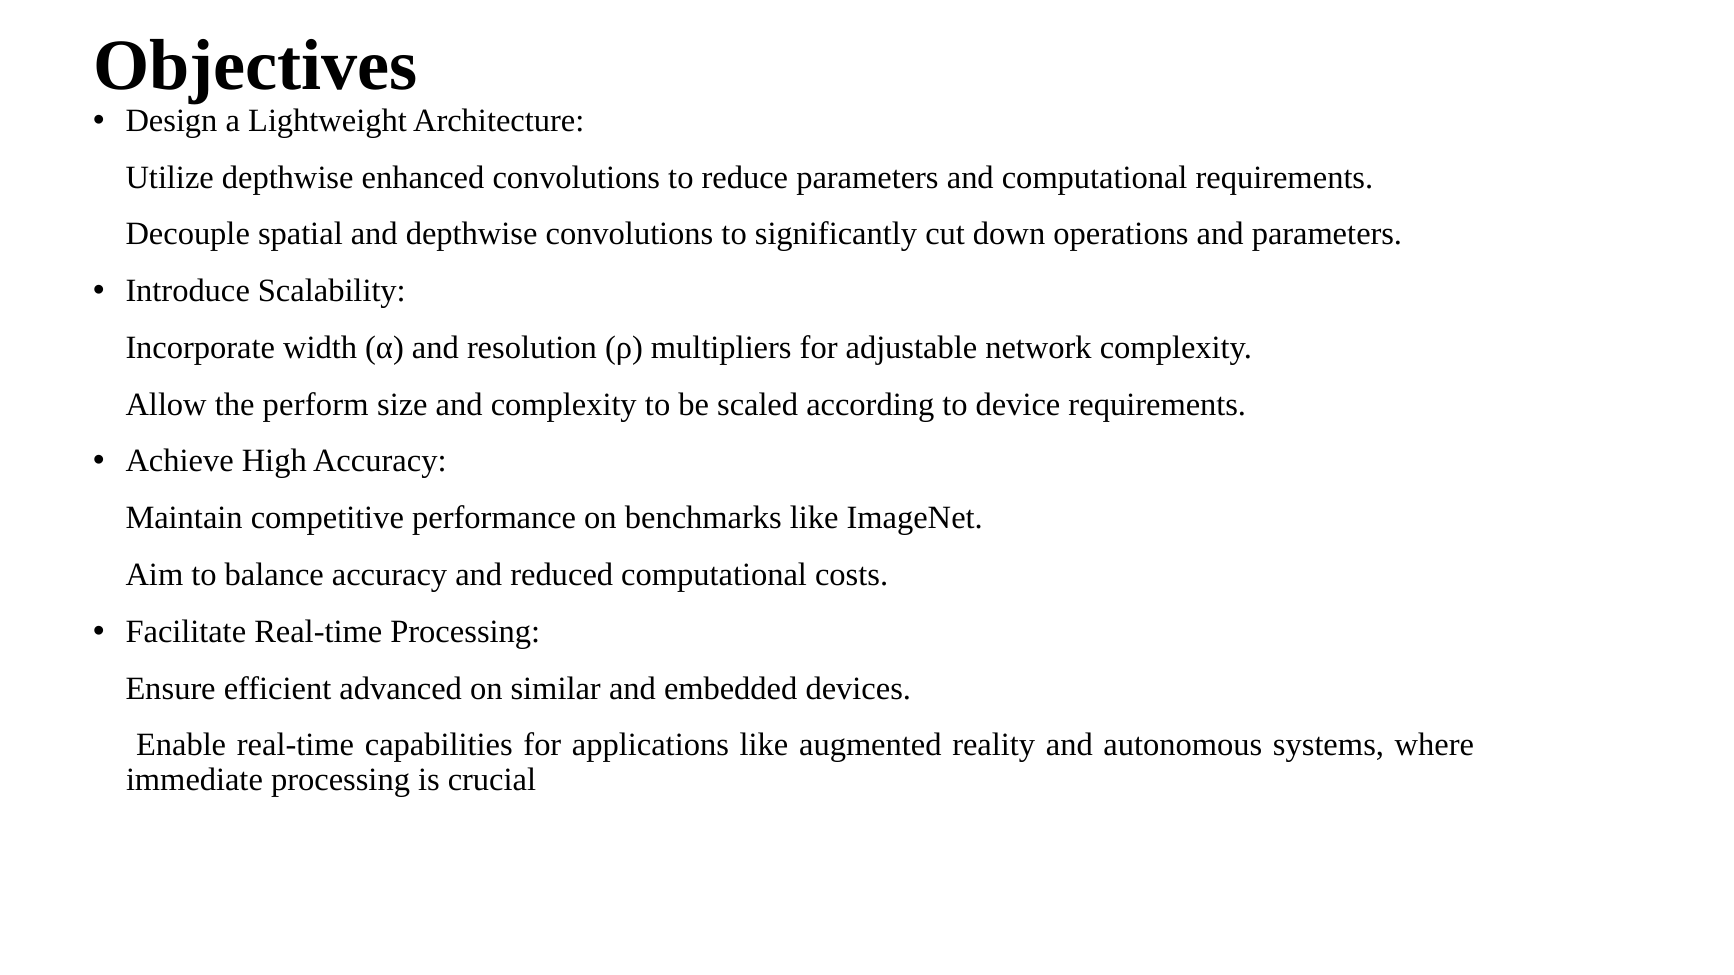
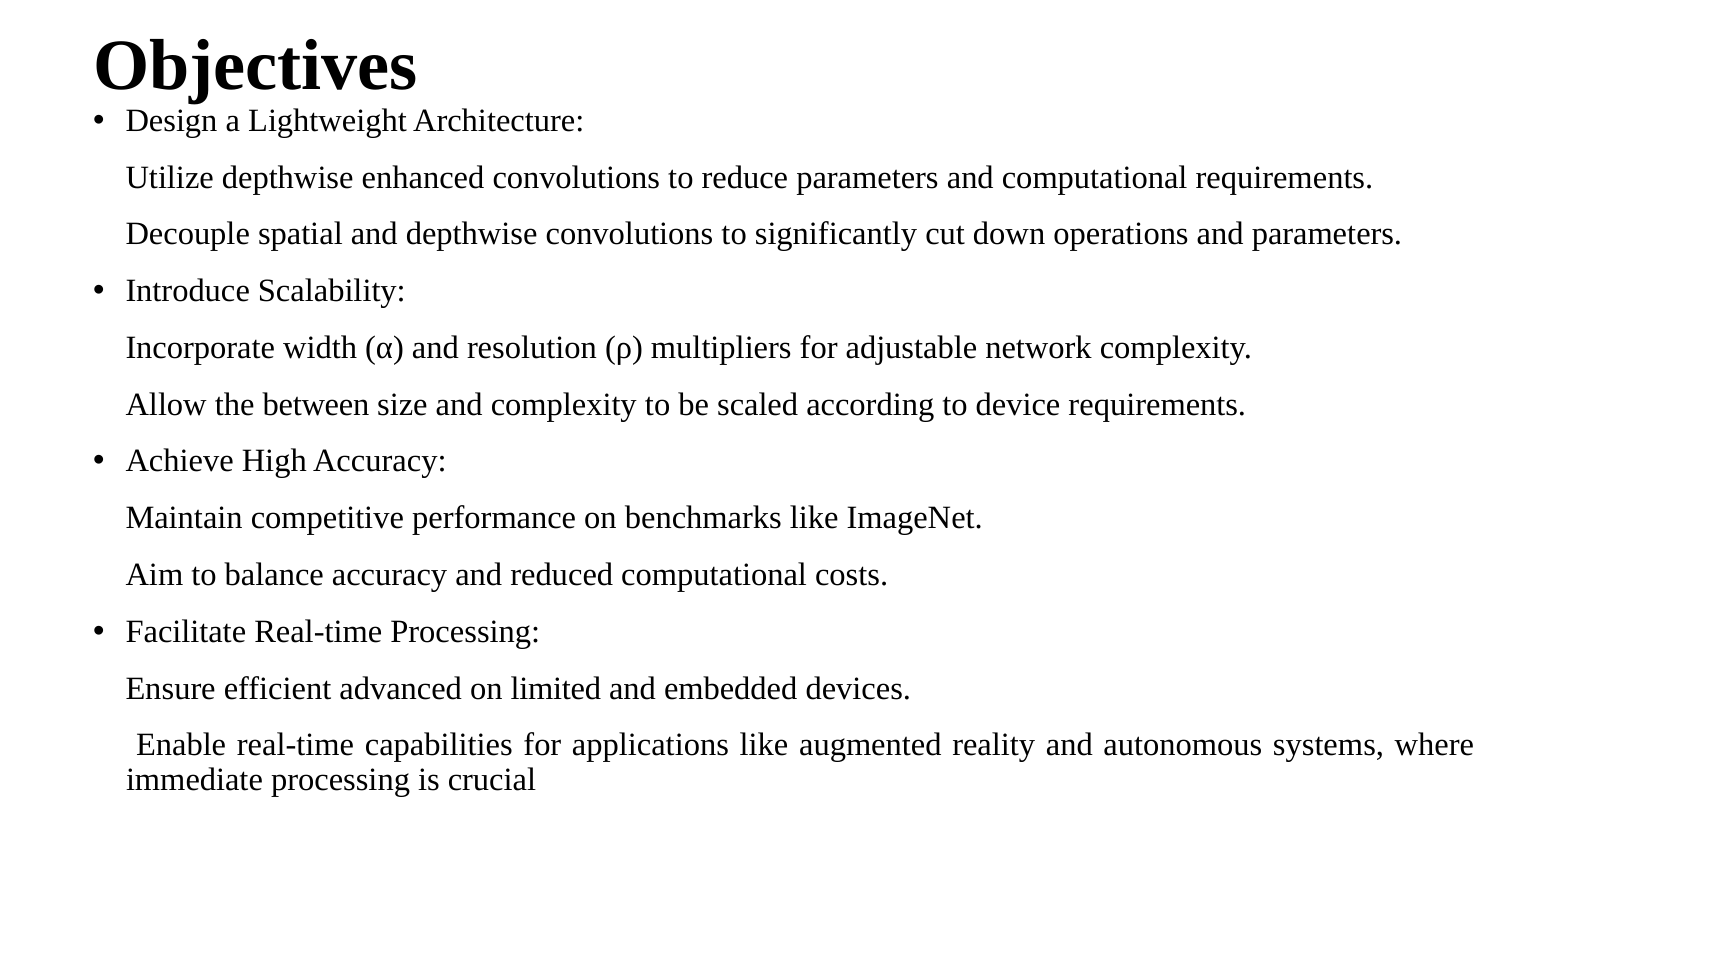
perform: perform -> between (316, 405)
similar: similar -> limited (556, 689)
